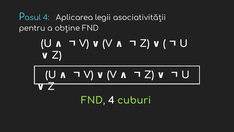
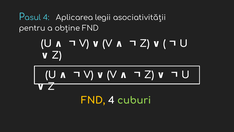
FND colour: light green -> yellow (93, 100)
